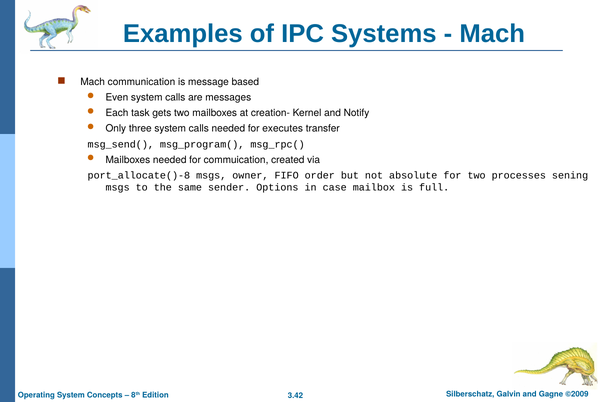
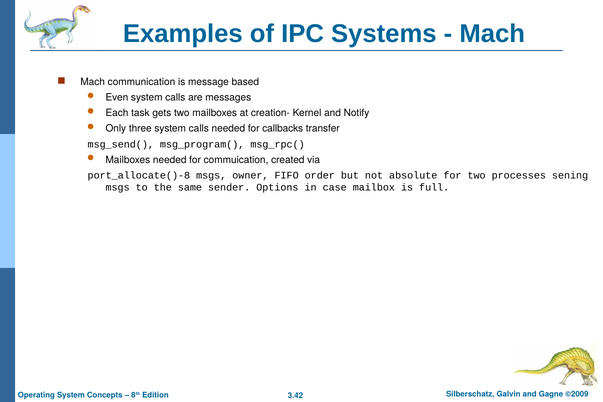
executes: executes -> callbacks (283, 129)
